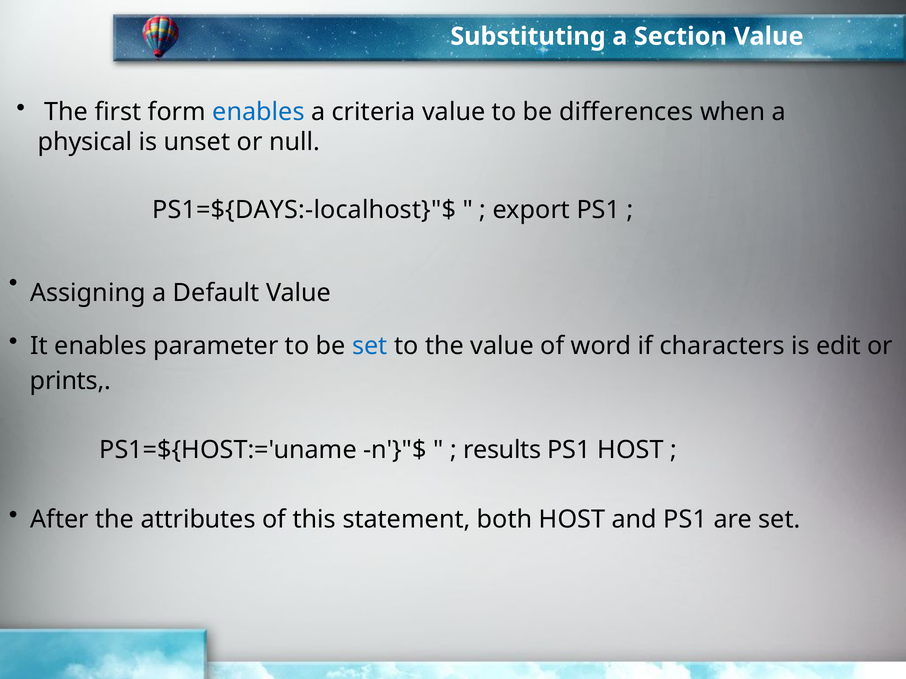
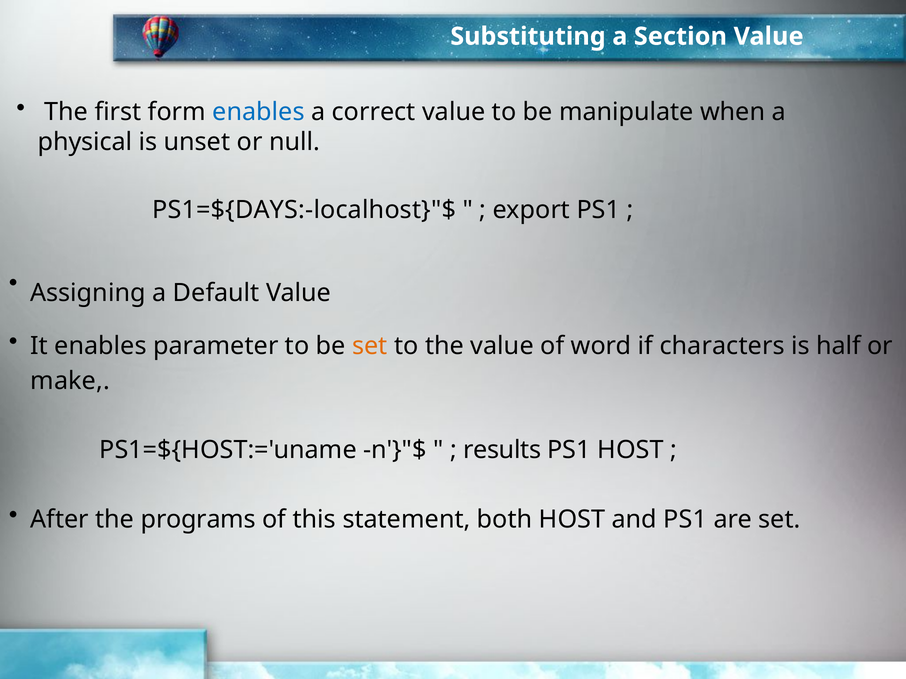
criteria: criteria -> correct (374, 112)
differences: differences -> manipulate (626, 112)
set colour: blue -> orange (370, 346)
edit: edit -> half (839, 346)
prints: prints -> make (70, 381)
attributes: attributes -> programs (198, 520)
